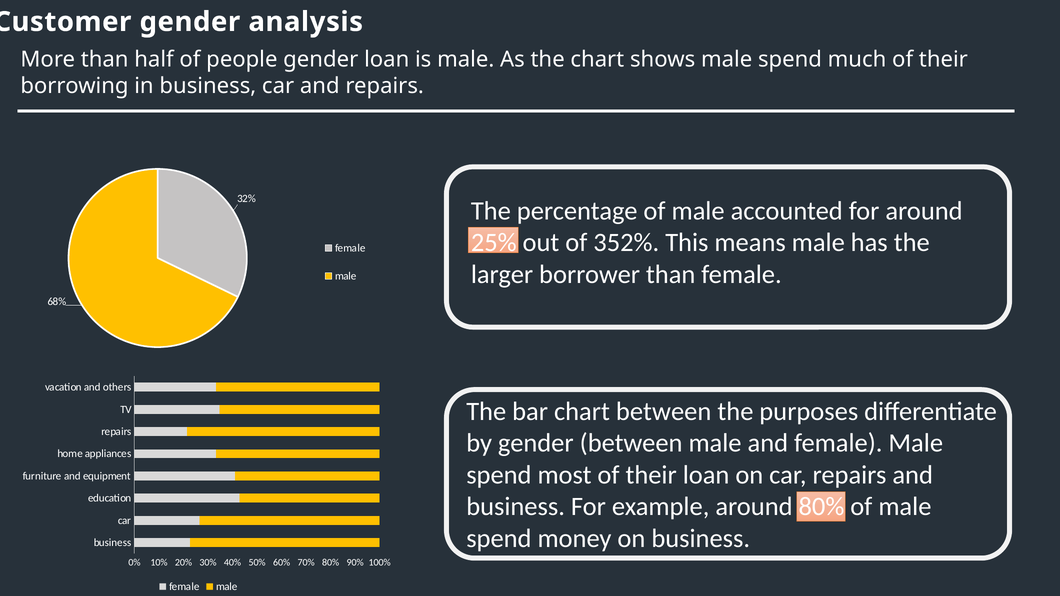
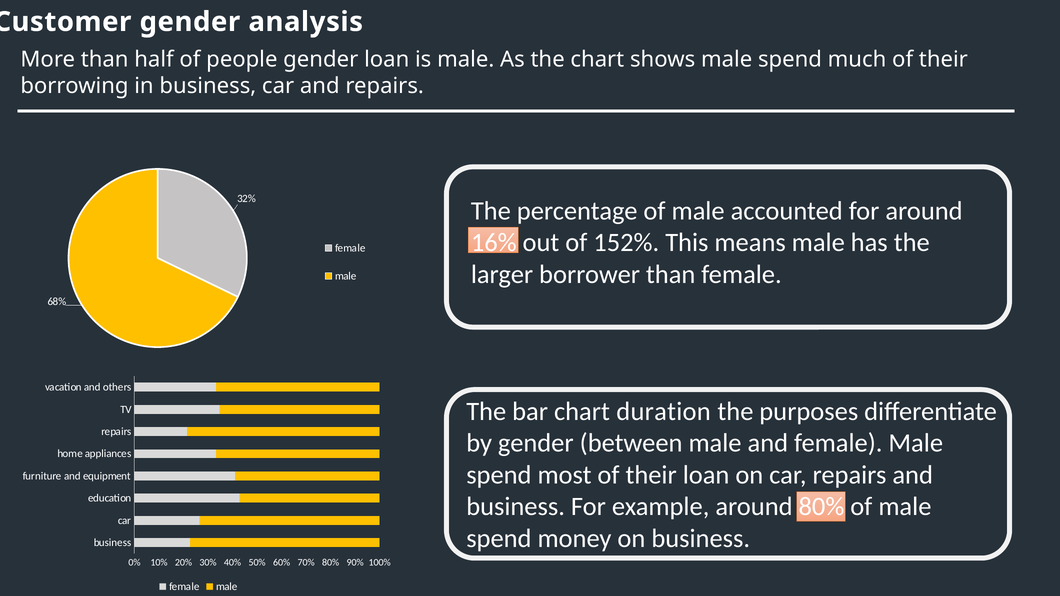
25%: 25% -> 16% (494, 243)
352%: 352% -> 152% (626, 243)
chart between: between -> duration (664, 411)
